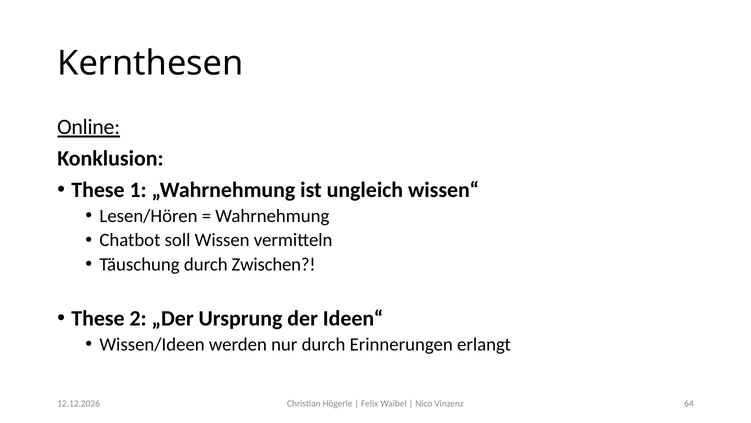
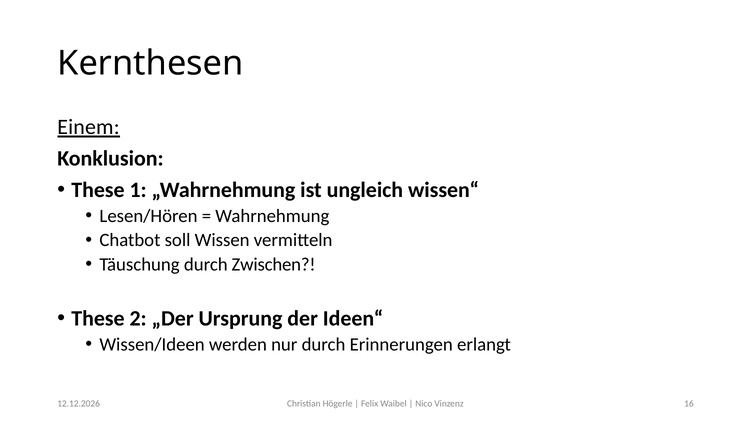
Online: Online -> Einem (88, 127)
64: 64 -> 16 (689, 403)
